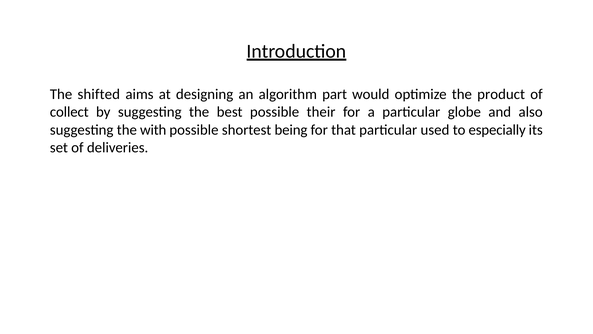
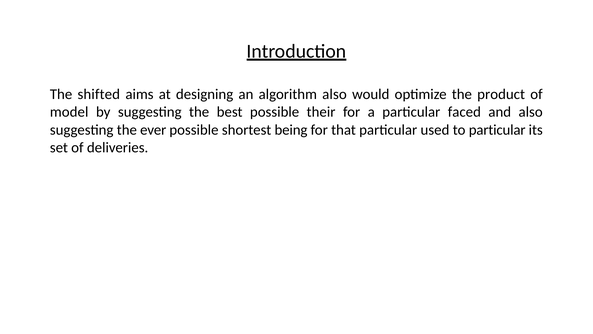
algorithm part: part -> also (334, 94)
collect: collect -> model (69, 112)
globe: globe -> faced (464, 112)
with: with -> ever (153, 130)
to especially: especially -> particular (497, 130)
